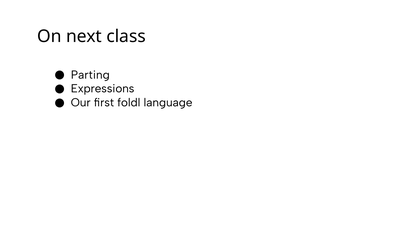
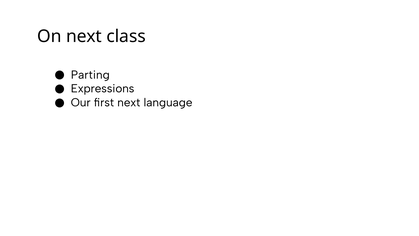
first foldl: foldl -> next (129, 103)
